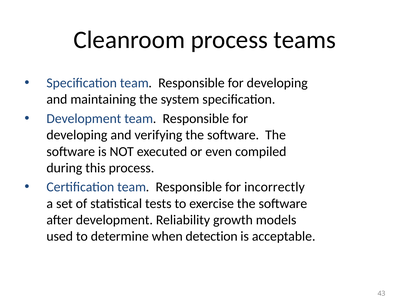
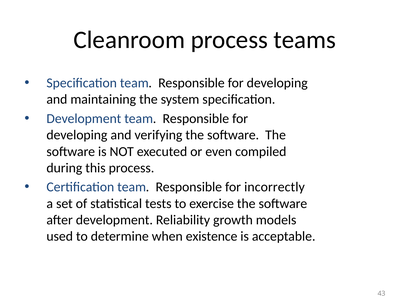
detection: detection -> existence (212, 236)
